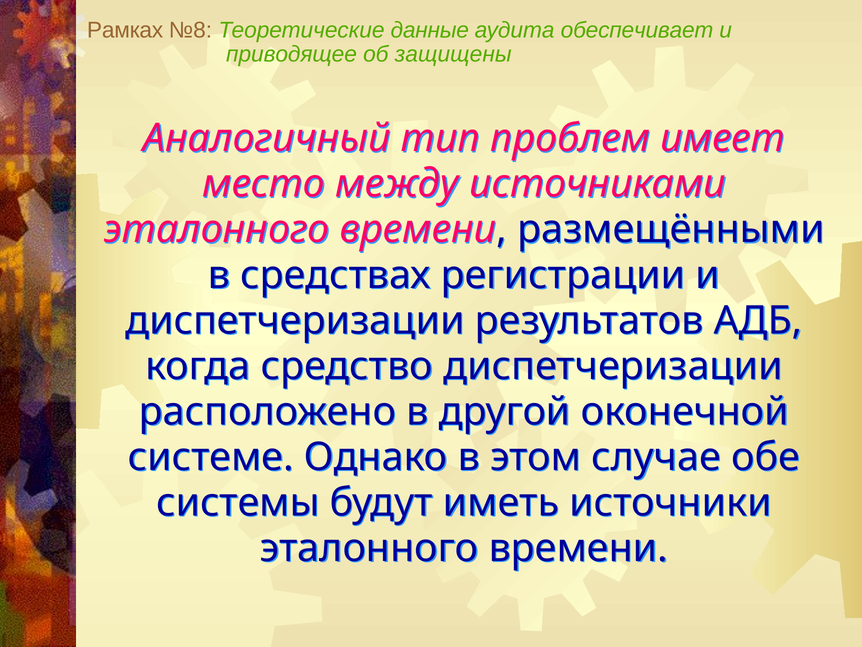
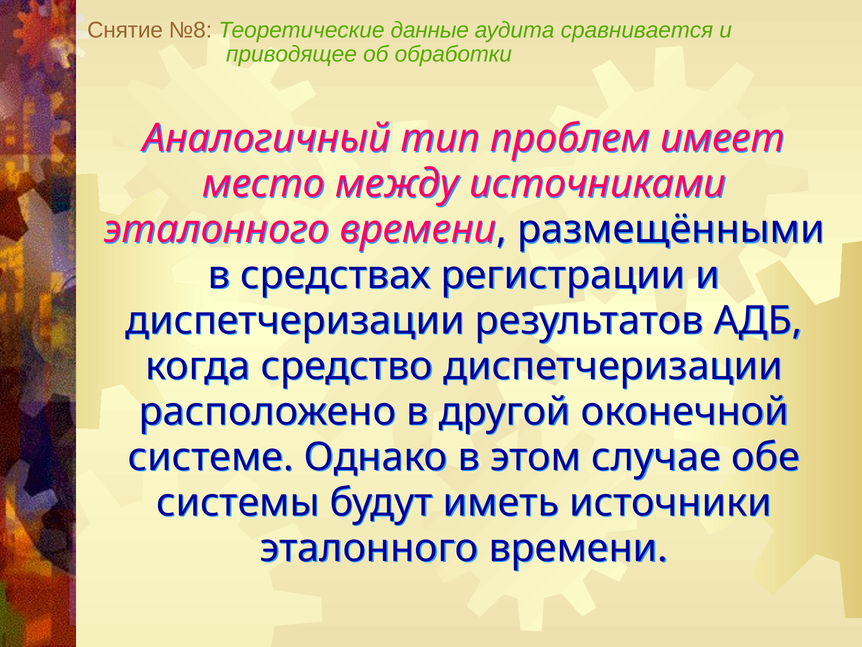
Рамках: Рамках -> Снятие (125, 30)
обеспечивает: обеспечивает -> сравнивается (637, 30)
защищены: защищены -> обработки (453, 54)
